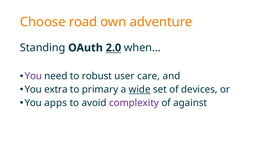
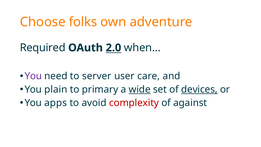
road: road -> folks (83, 22)
Standing: Standing -> Required (43, 48)
robust: robust -> server (97, 76)
extra: extra -> plain (56, 89)
devices underline: none -> present (199, 89)
complexity colour: purple -> red (134, 103)
